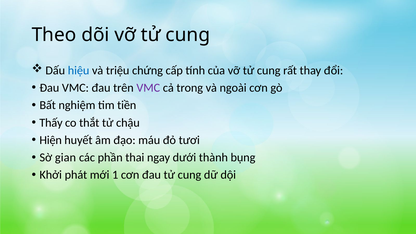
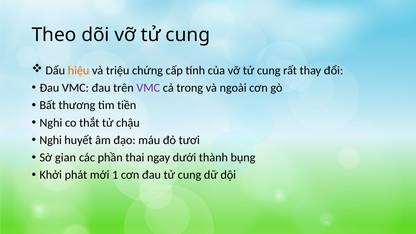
hiệu colour: blue -> orange (79, 70)
nghiệm: nghiệm -> thương (77, 105)
Thấy: Thấy -> Nghi (51, 123)
Hiện: Hiện -> Nghi (51, 140)
